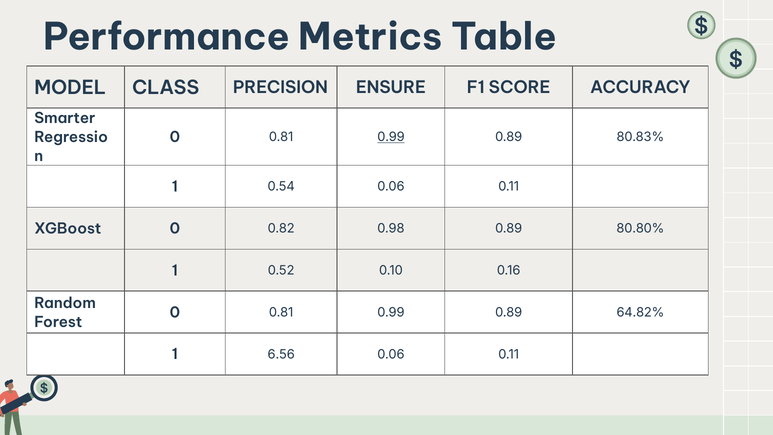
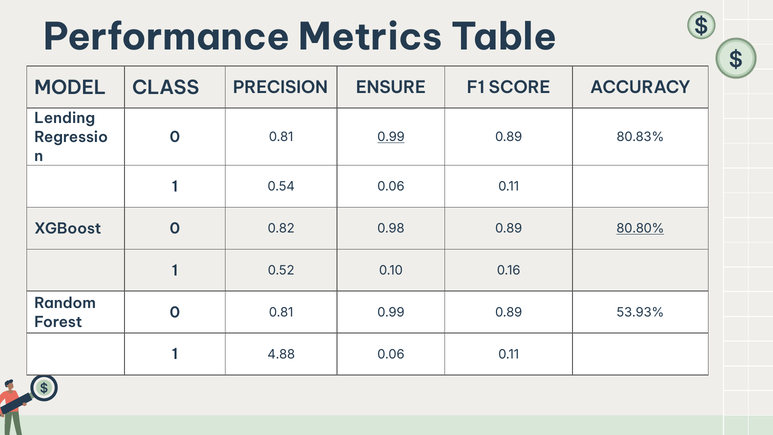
Smarter: Smarter -> Lending (65, 118)
80.80% underline: none -> present (640, 229)
64.82%: 64.82% -> 53.93% (640, 312)
6.56: 6.56 -> 4.88 (281, 354)
